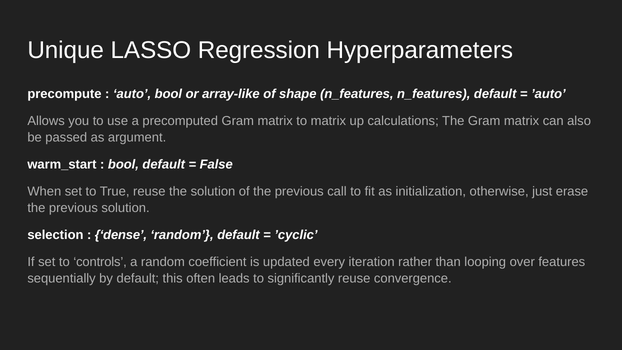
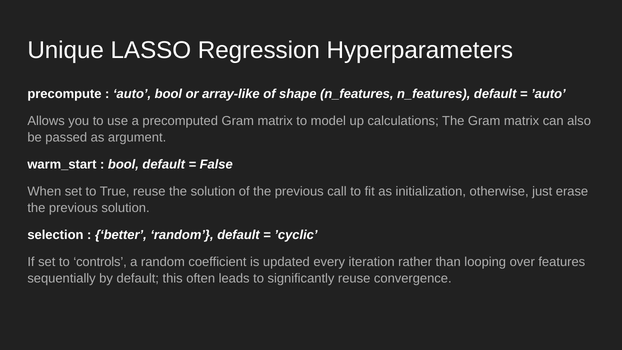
to matrix: matrix -> model (328, 121)
dense: dense -> better (121, 235)
